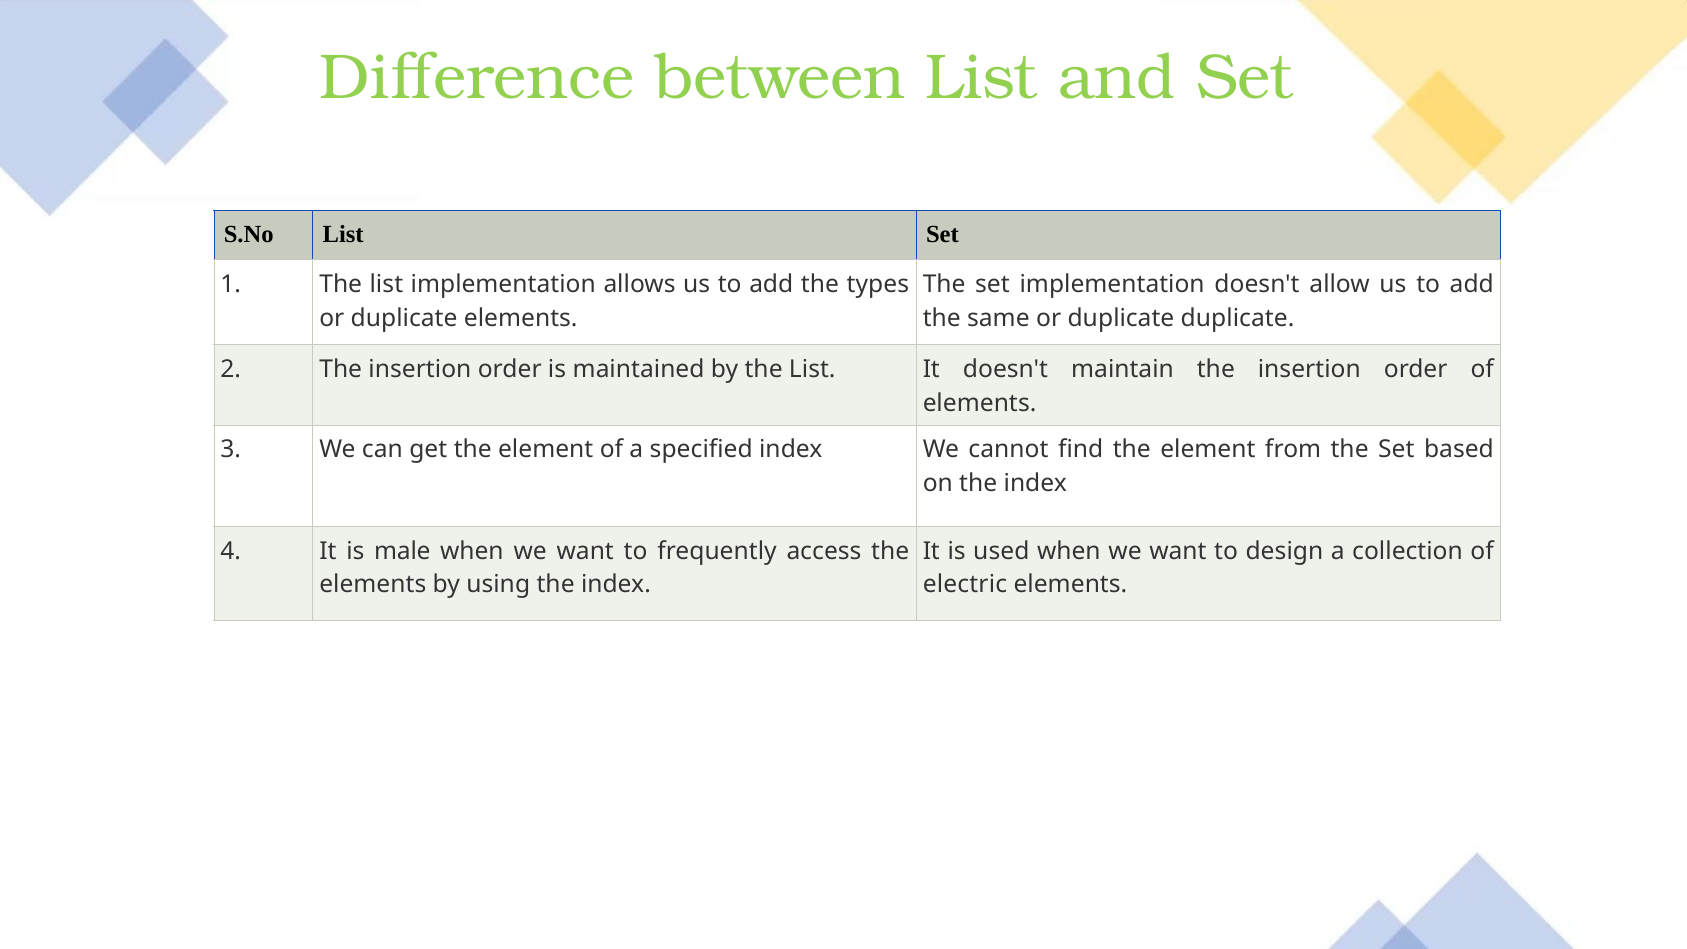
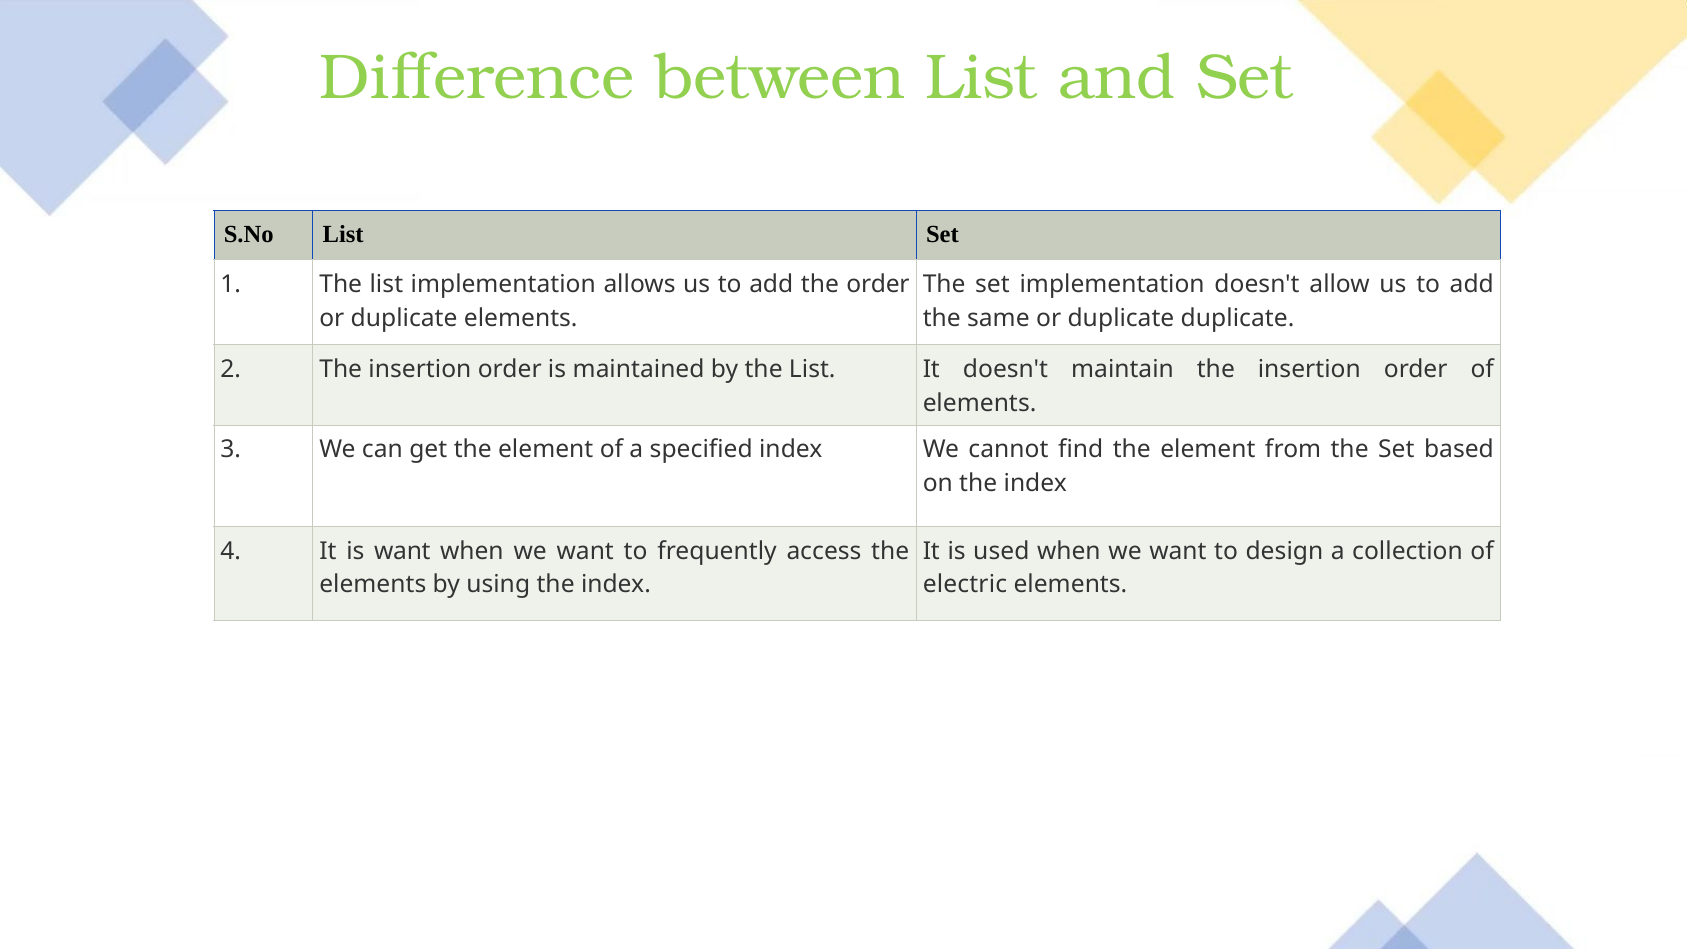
the types: types -> order (878, 284)
is male: male -> want (402, 551)
